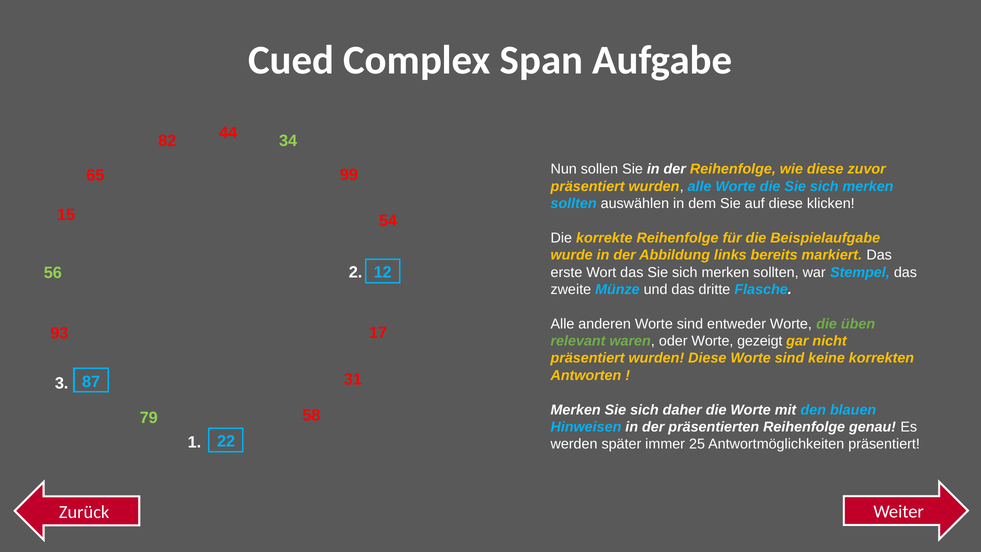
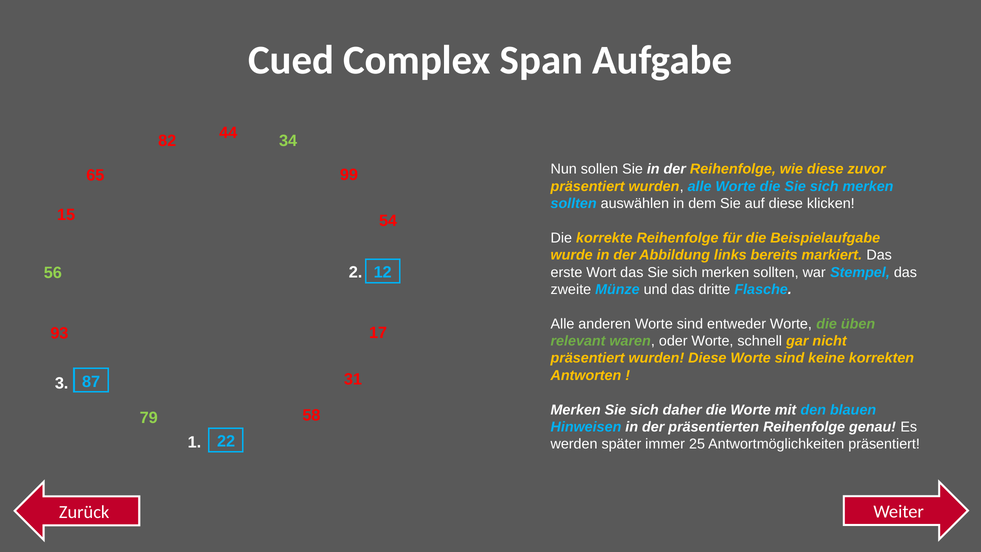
gezeigt: gezeigt -> schnell (760, 341)
